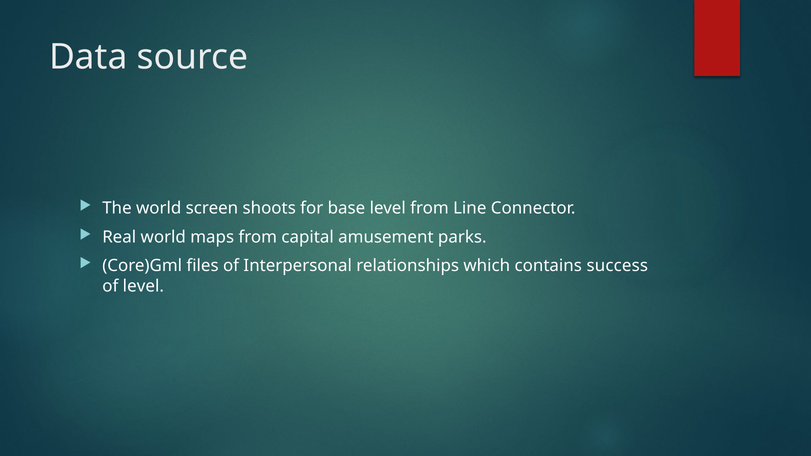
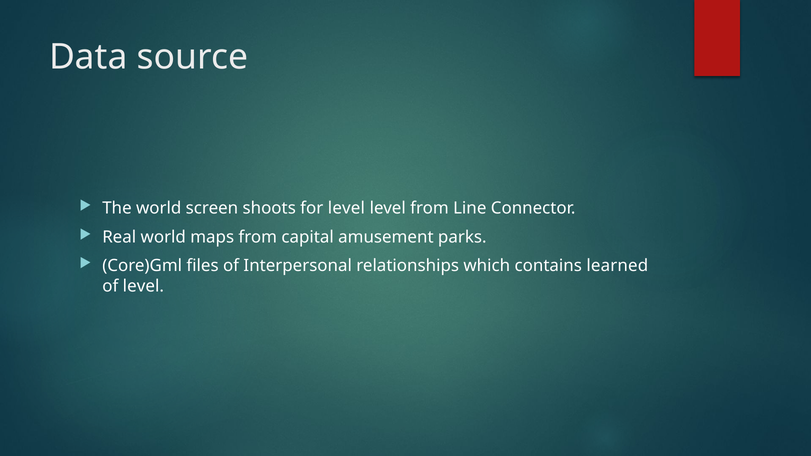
for base: base -> level (346, 208)
success: success -> learned (617, 266)
